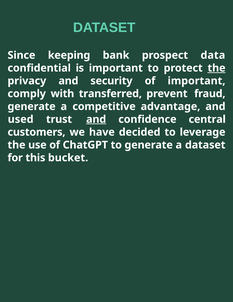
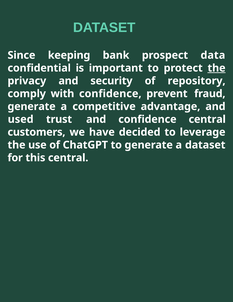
of important: important -> repository (197, 81)
with transferred: transferred -> confidence (110, 94)
and underline: present -> none (96, 119)
this bucket: bucket -> central (68, 158)
